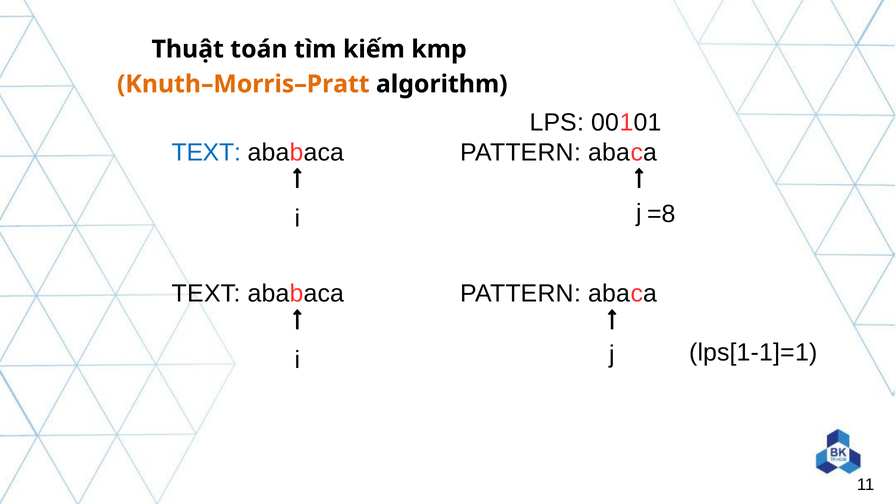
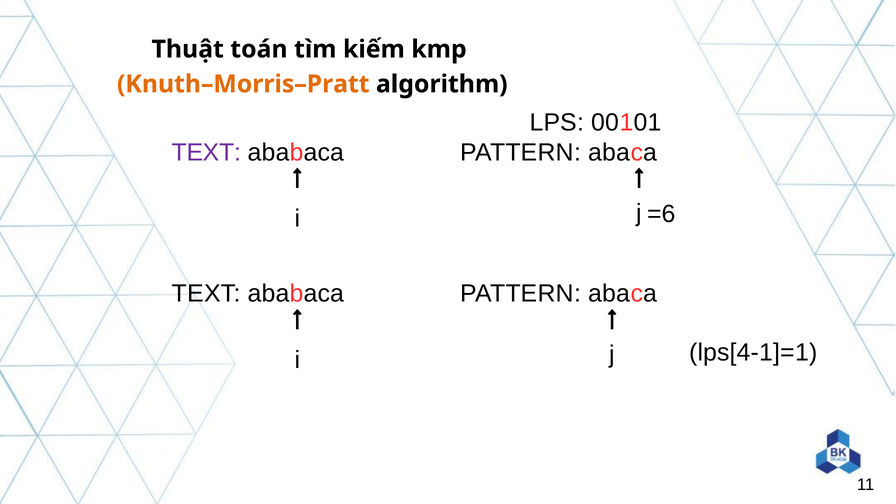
TEXT colour: blue -> purple (206, 152)
=8: =8 -> =6 (661, 214)
lps[1-1]=1: lps[1-1]=1 -> lps[4-1]=1 (753, 353)
